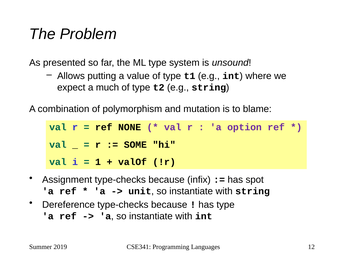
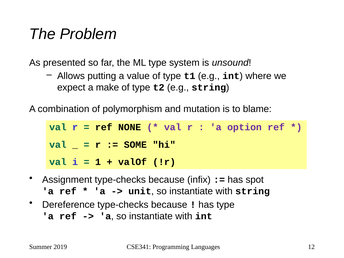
much: much -> make (107, 87)
